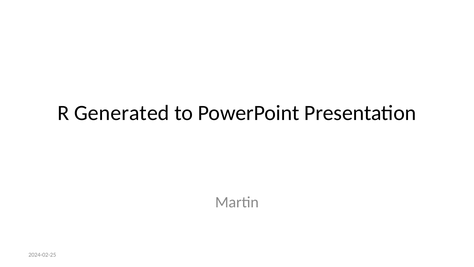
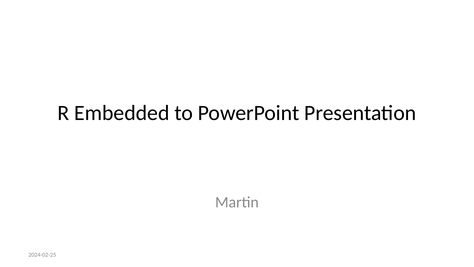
Generated: Generated -> Embedded (122, 113)
